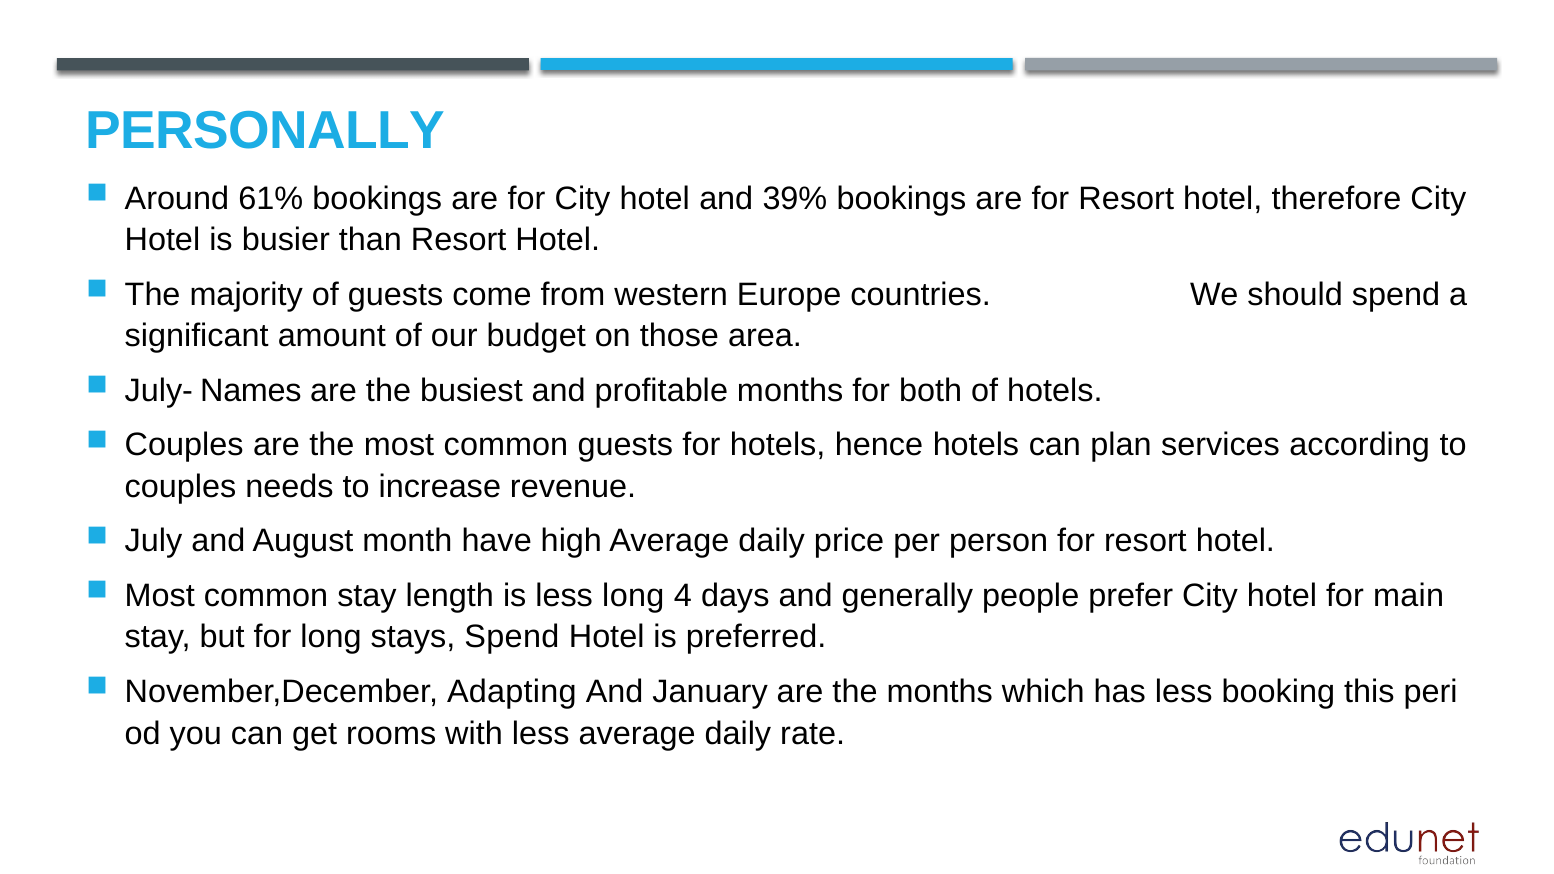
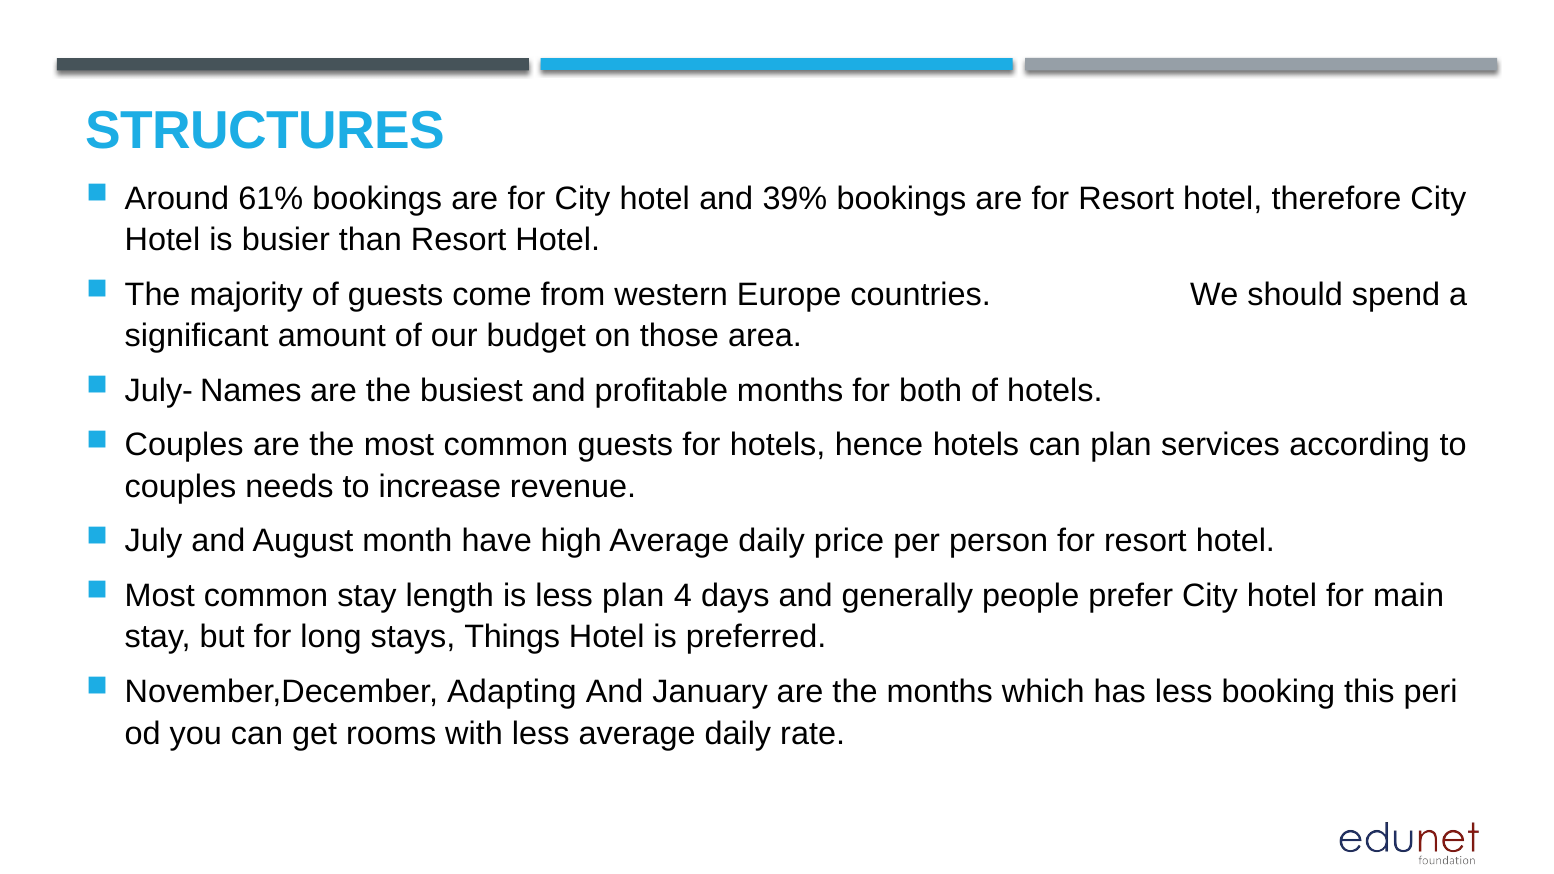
PERSONALLY: PERSONALLY -> STRUCTURES (265, 131)
less long: long -> plan (633, 596)
stays Spend: Spend -> Things (512, 637)
